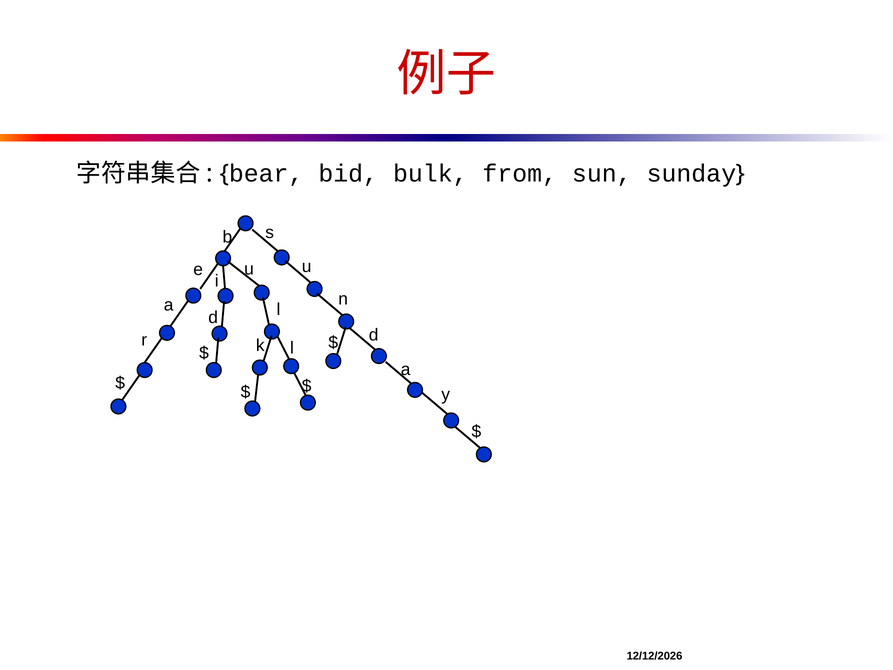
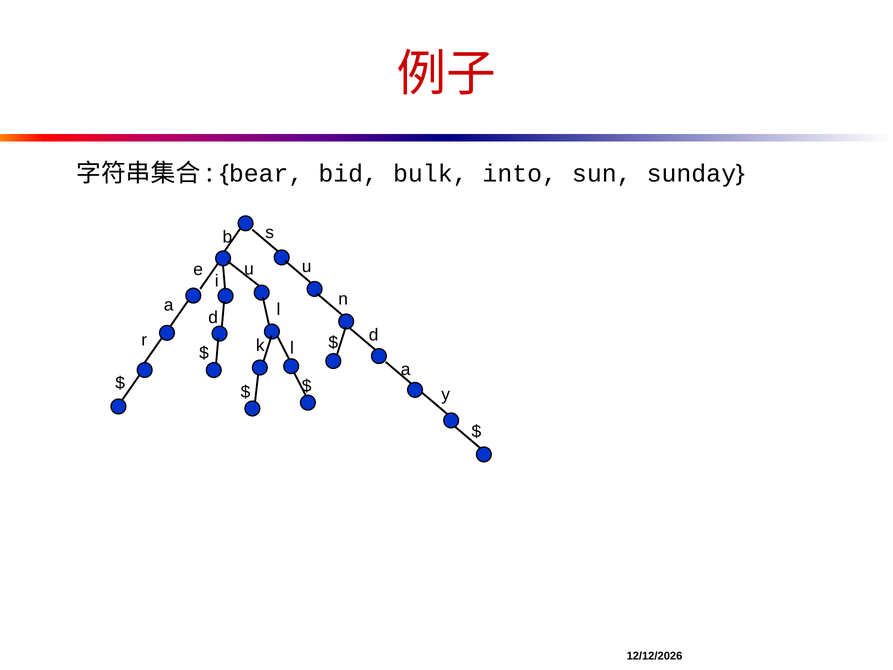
from: from -> into (520, 173)
